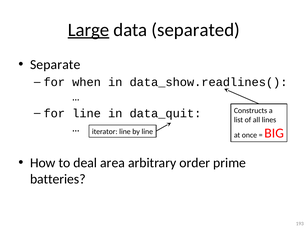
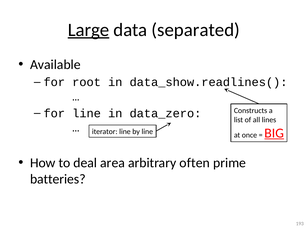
Separate: Separate -> Available (55, 65)
when: when -> root (87, 82)
data_quit: data_quit -> data_zero (165, 113)
BIG underline: none -> present (274, 133)
order: order -> often (195, 163)
